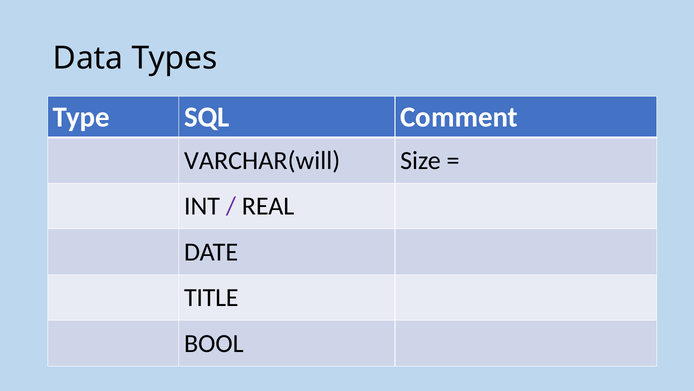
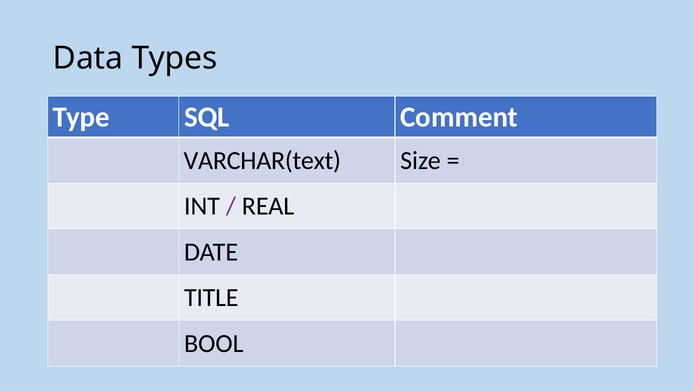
VARCHAR(will: VARCHAR(will -> VARCHAR(text (262, 160)
